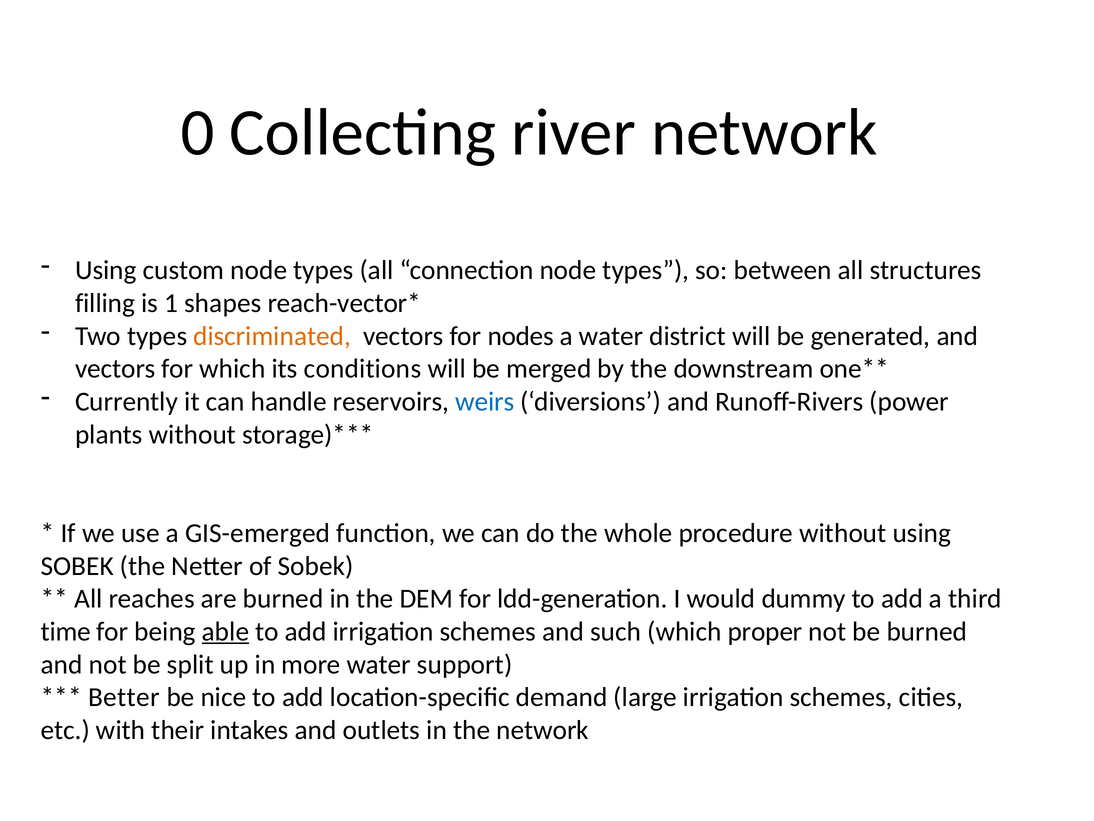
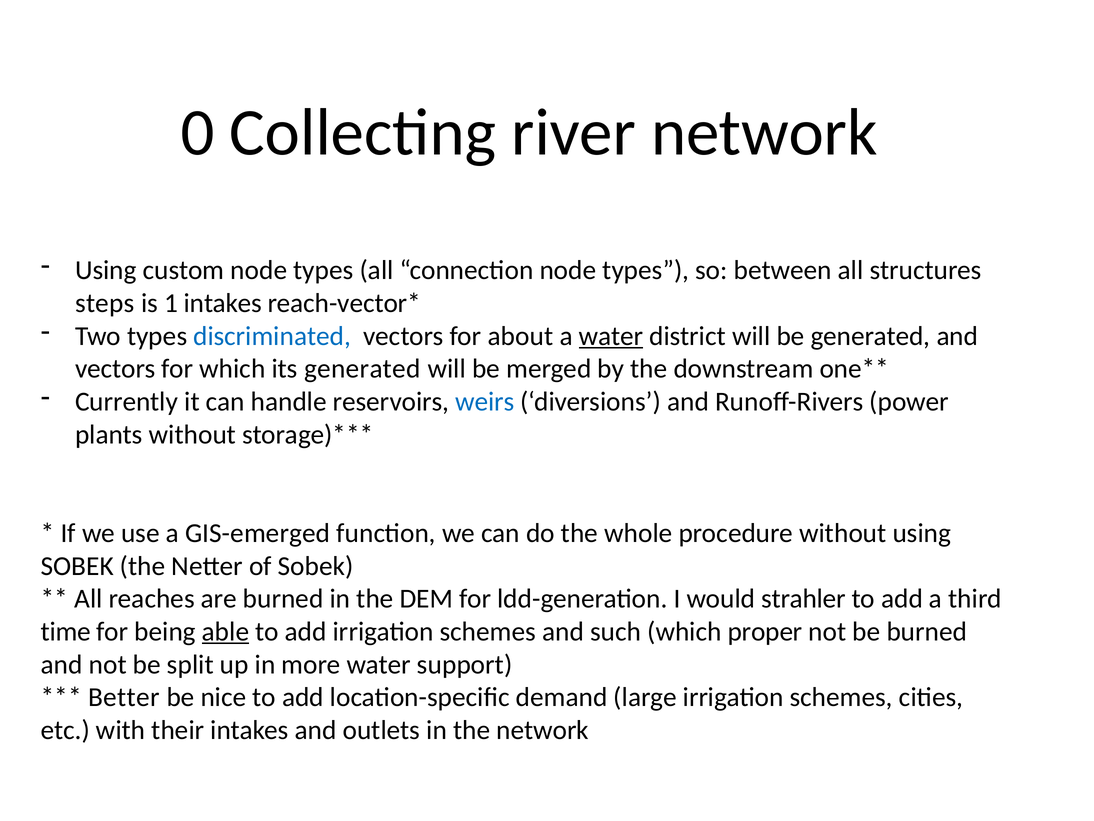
filling: filling -> steps (105, 303)
1 shapes: shapes -> intakes (223, 303)
discriminated colour: orange -> blue (272, 336)
nodes: nodes -> about (521, 336)
water underline: none -> present (611, 336)
its conditions: conditions -> generated (362, 369)
dummy: dummy -> strahler (804, 598)
